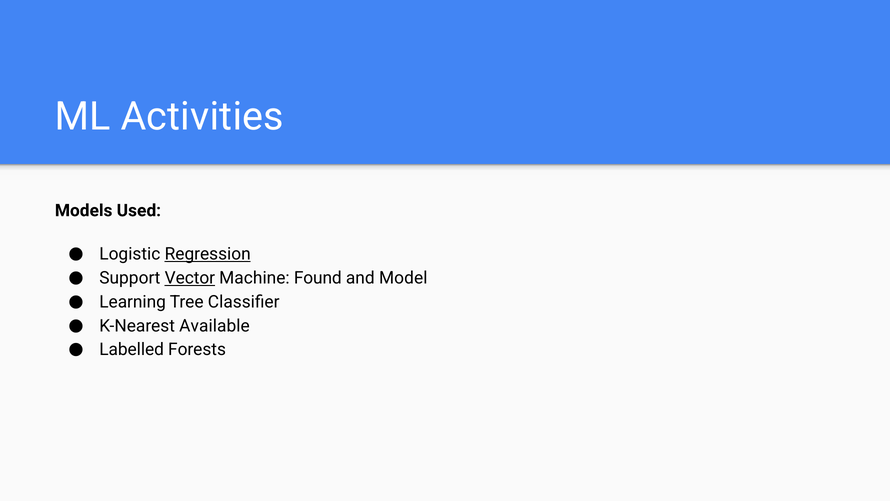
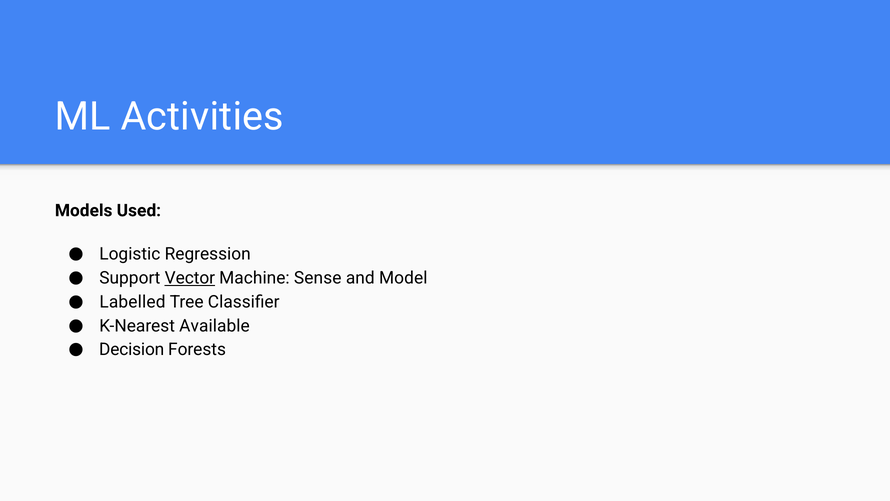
Regression underline: present -> none (208, 254)
Found: Found -> Sense (318, 278)
Learning: Learning -> Labelled (132, 302)
Labelled: Labelled -> Decision (132, 349)
